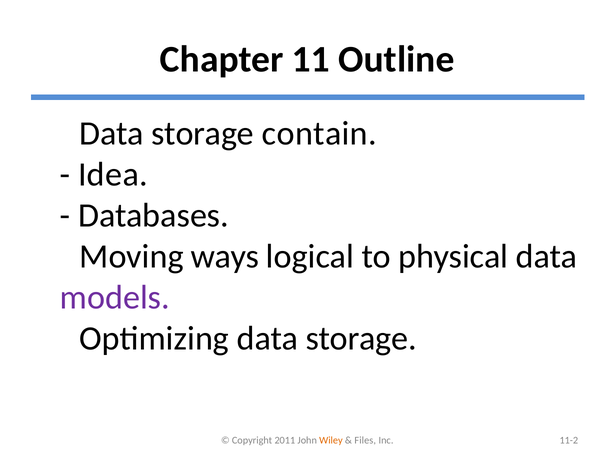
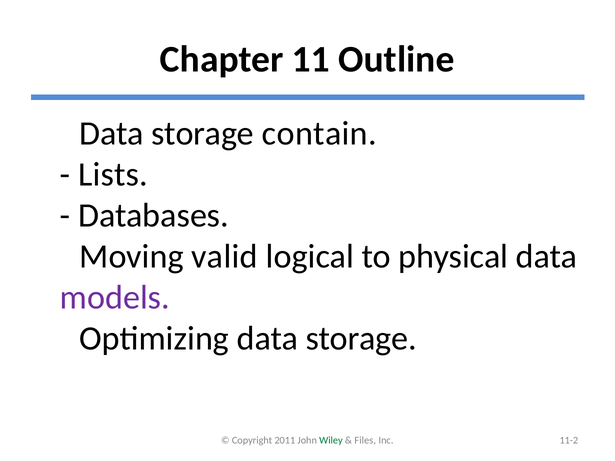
Idea: Idea -> Lists (113, 175)
ways: ways -> valid (225, 257)
Wiley colour: orange -> green (331, 440)
